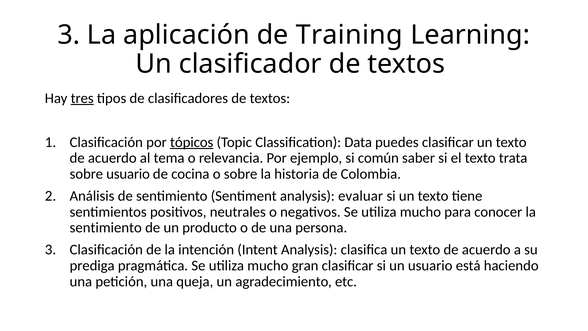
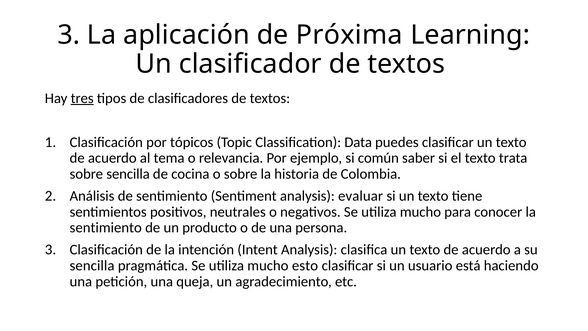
Training: Training -> Próxima (349, 35)
tópicos underline: present -> none (192, 142)
sobre usuario: usuario -> sencilla (128, 174)
prediga: prediga -> sencilla (92, 265)
gran: gran -> esto (305, 265)
